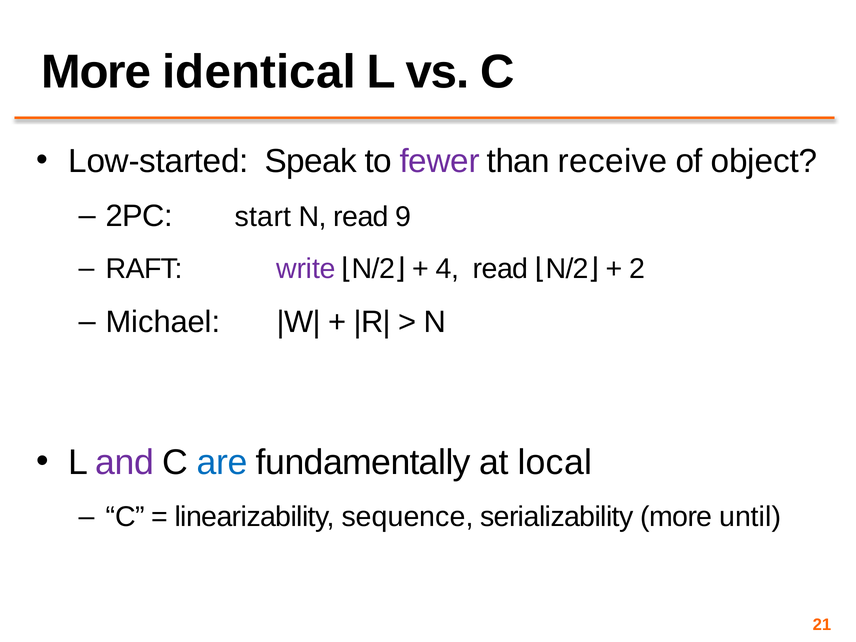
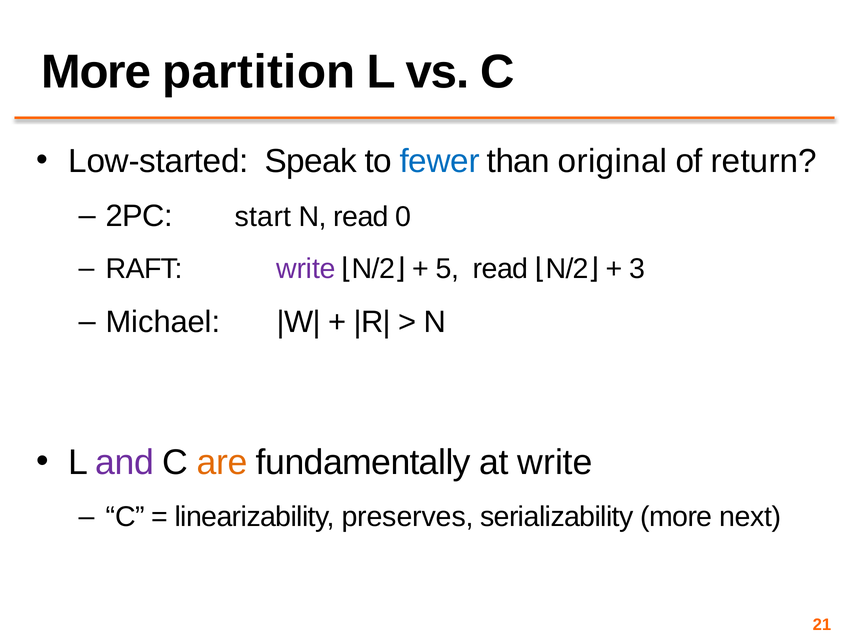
identical: identical -> partition (259, 72)
fewer colour: purple -> blue (440, 161)
receive: receive -> original (613, 161)
object: object -> return (764, 161)
9: 9 -> 0 (403, 217)
4: 4 -> 5 (447, 269)
2: 2 -> 3 (637, 269)
are colour: blue -> orange (222, 462)
at local: local -> write (555, 462)
sequence: sequence -> preserves (408, 517)
until: until -> next (750, 517)
